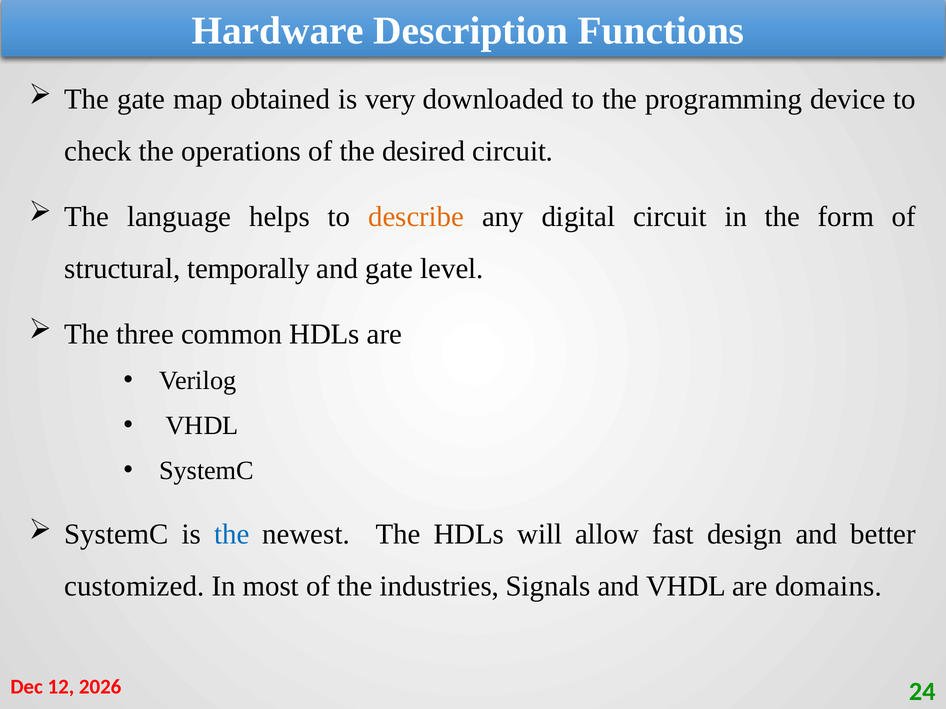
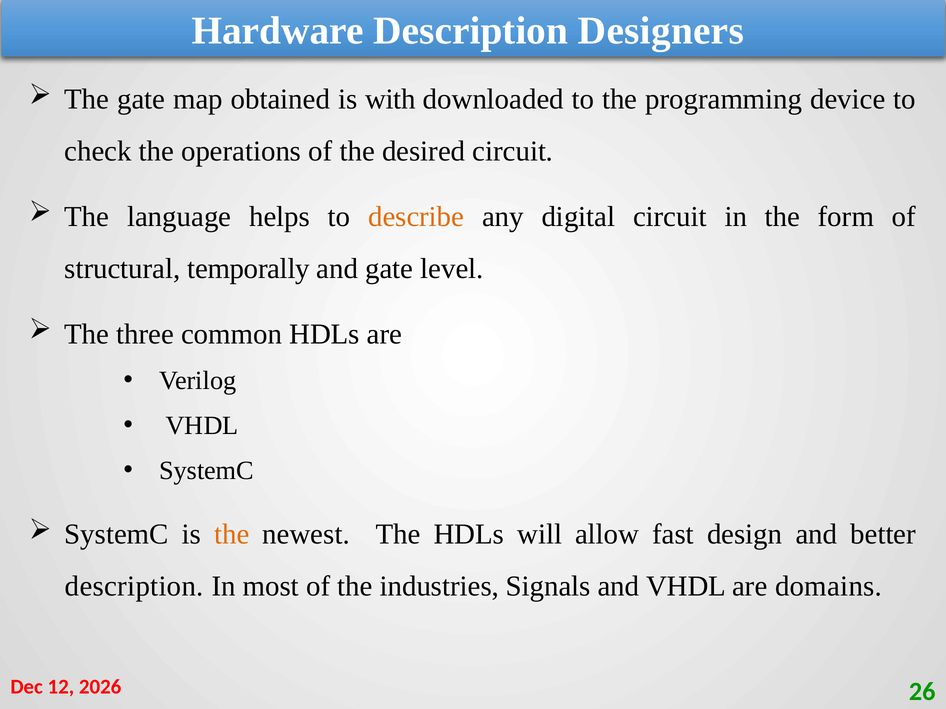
Functions: Functions -> Designers (661, 31)
very: very -> with (390, 99)
the colour: blue -> orange (232, 535)
customized: customized -> description (134, 587)
24: 24 -> 26 (922, 692)
